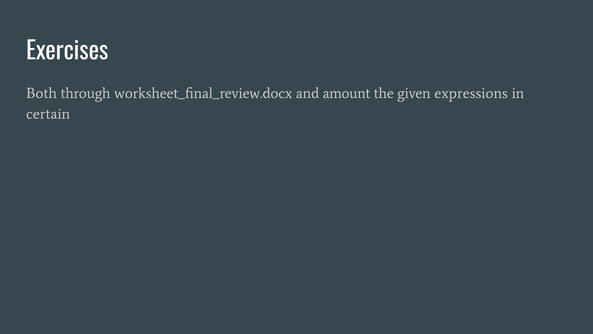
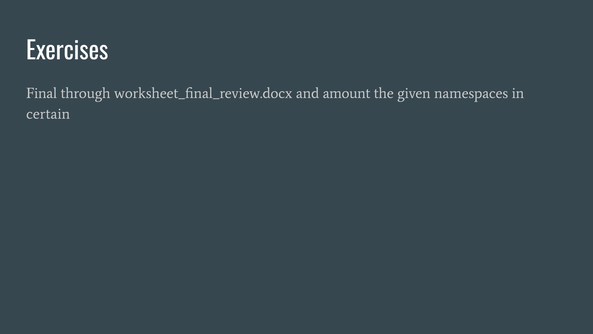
Both: Both -> Final (42, 93)
expressions: expressions -> namespaces (471, 93)
